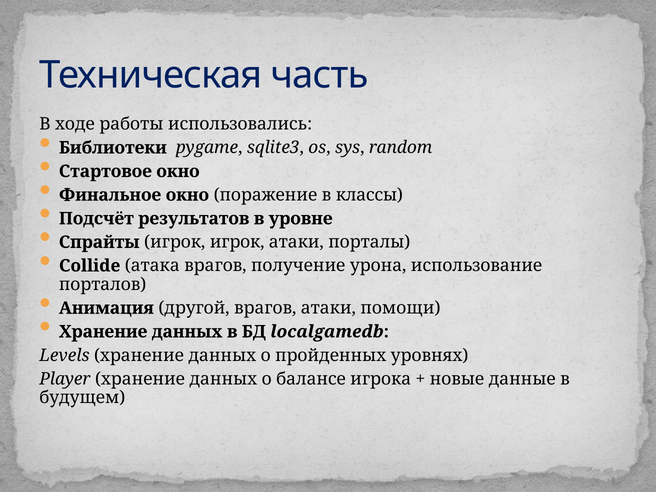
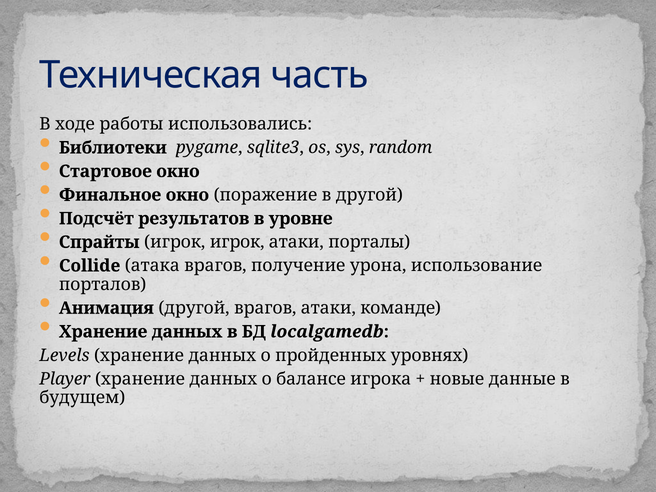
в классы: классы -> другой (369, 195)
помощи: помощи -> команде (401, 308)
